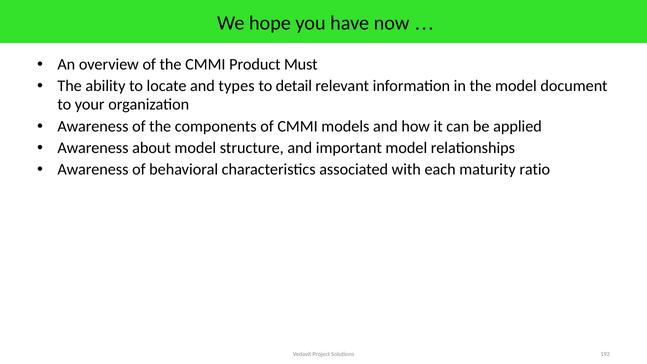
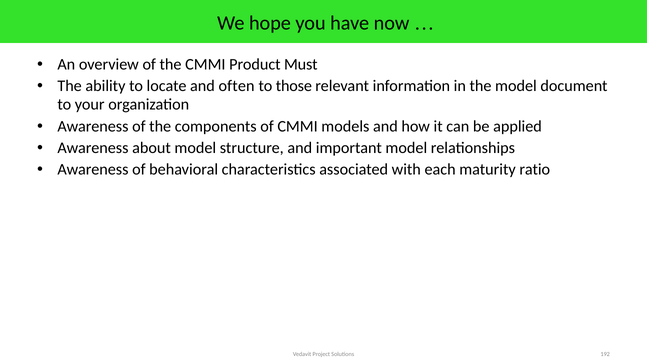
types: types -> often (237, 86)
detail: detail -> those (294, 86)
